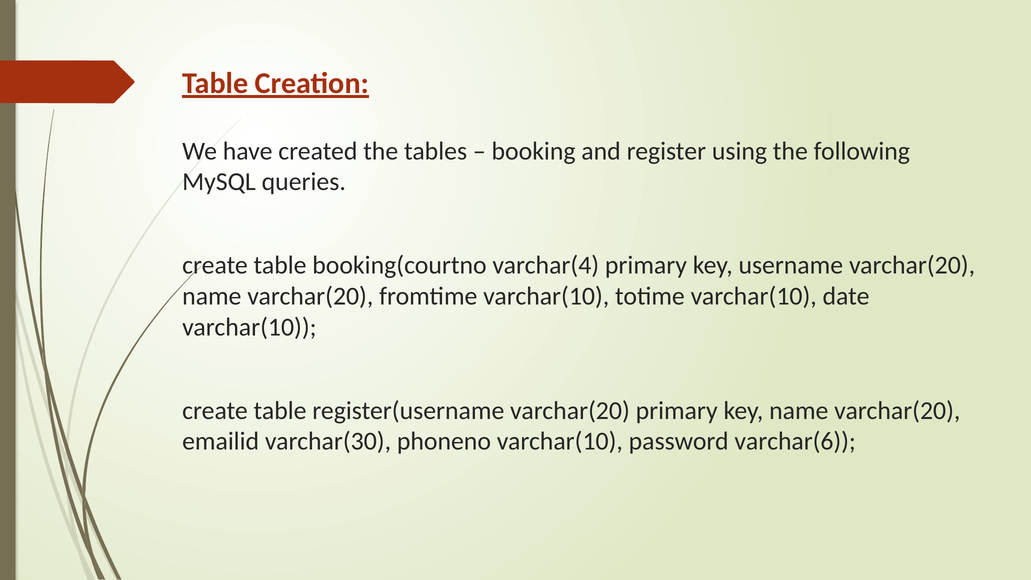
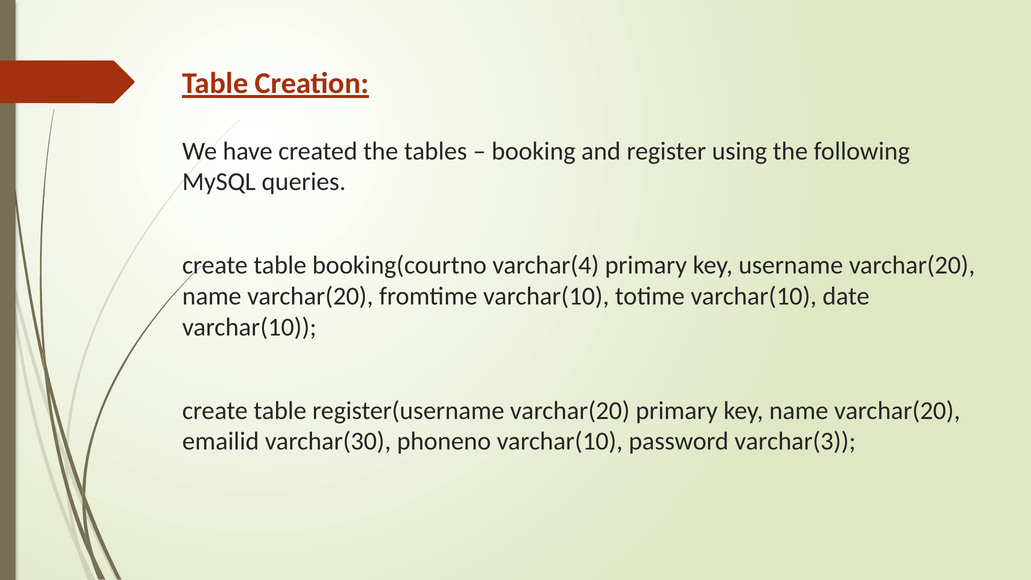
varchar(6: varchar(6 -> varchar(3 (795, 441)
